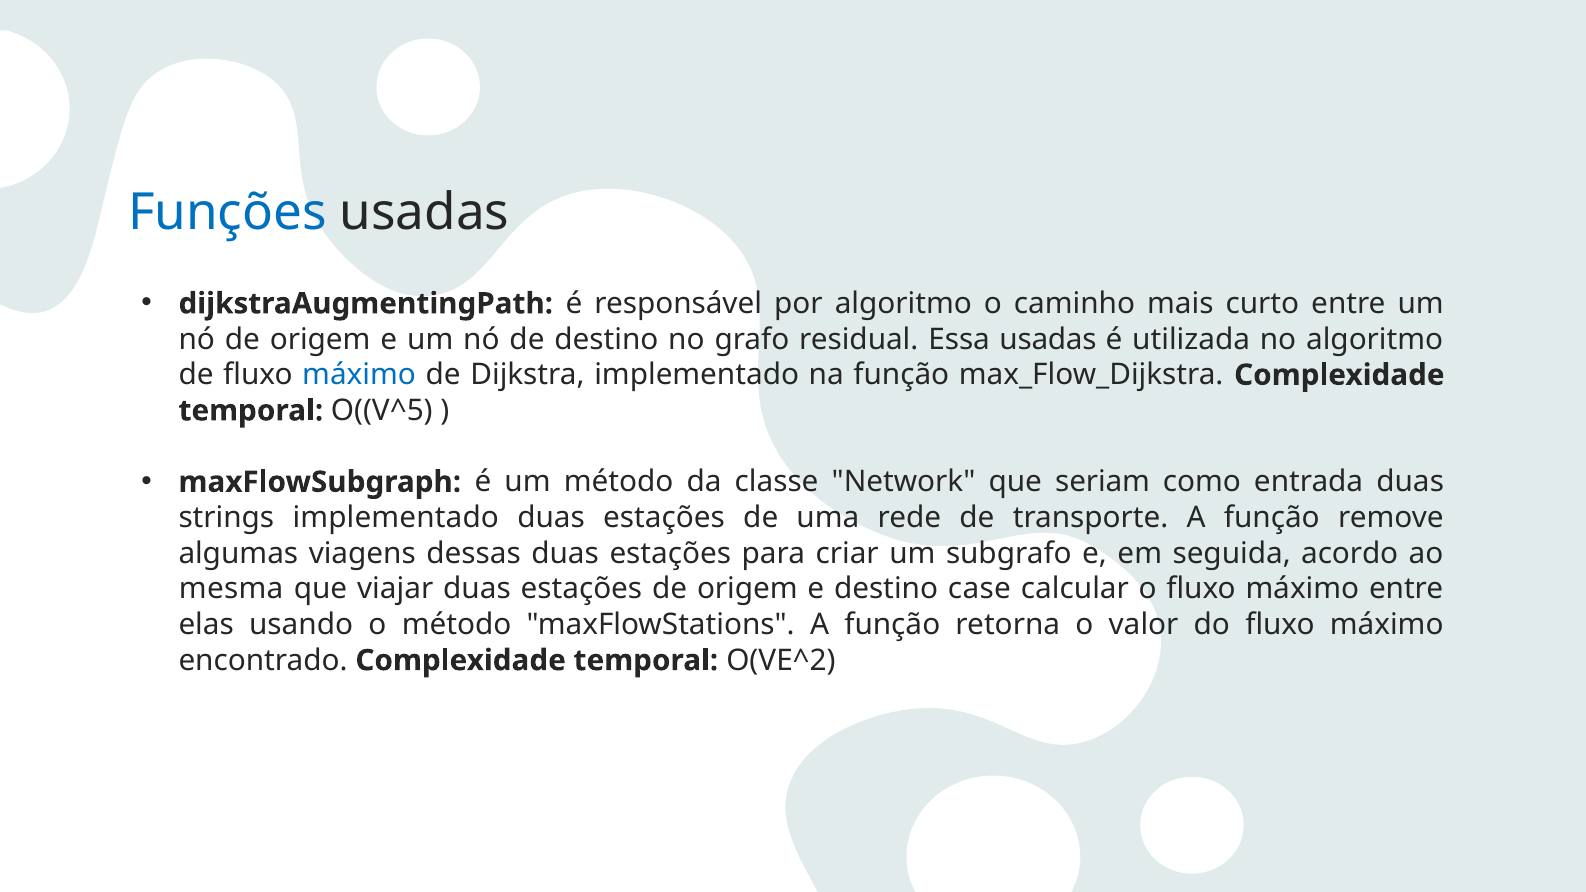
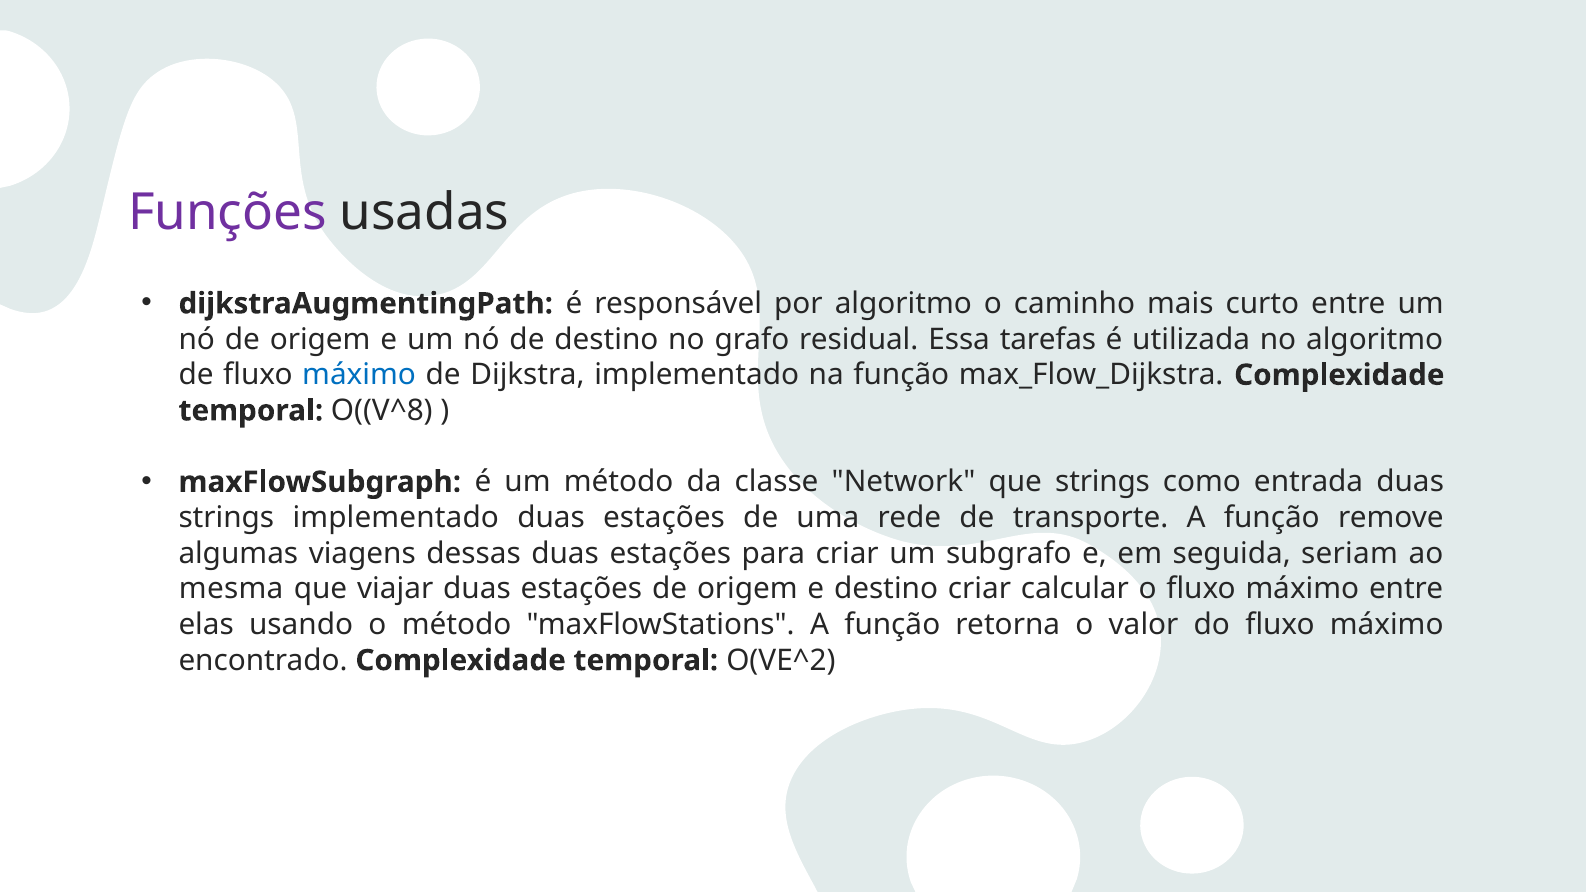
Funções colour: blue -> purple (228, 213)
Essa usadas: usadas -> tarefas (1048, 339)
O((V^5: O((V^5 -> O((V^8 (382, 411)
que seriam: seriam -> strings (1103, 482)
acordo: acordo -> seriam (1350, 553)
destino case: case -> criar (980, 589)
